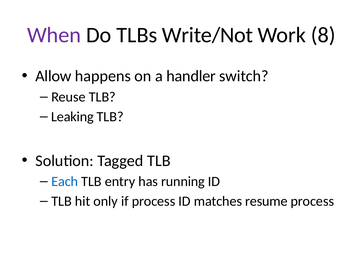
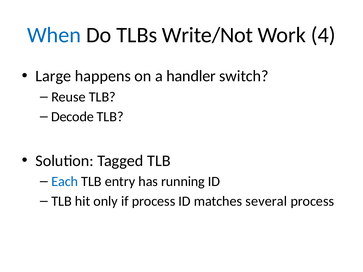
When colour: purple -> blue (54, 35)
8: 8 -> 4 (323, 35)
Allow: Allow -> Large (53, 76)
Leaking: Leaking -> Decode (72, 117)
resume: resume -> several (266, 202)
